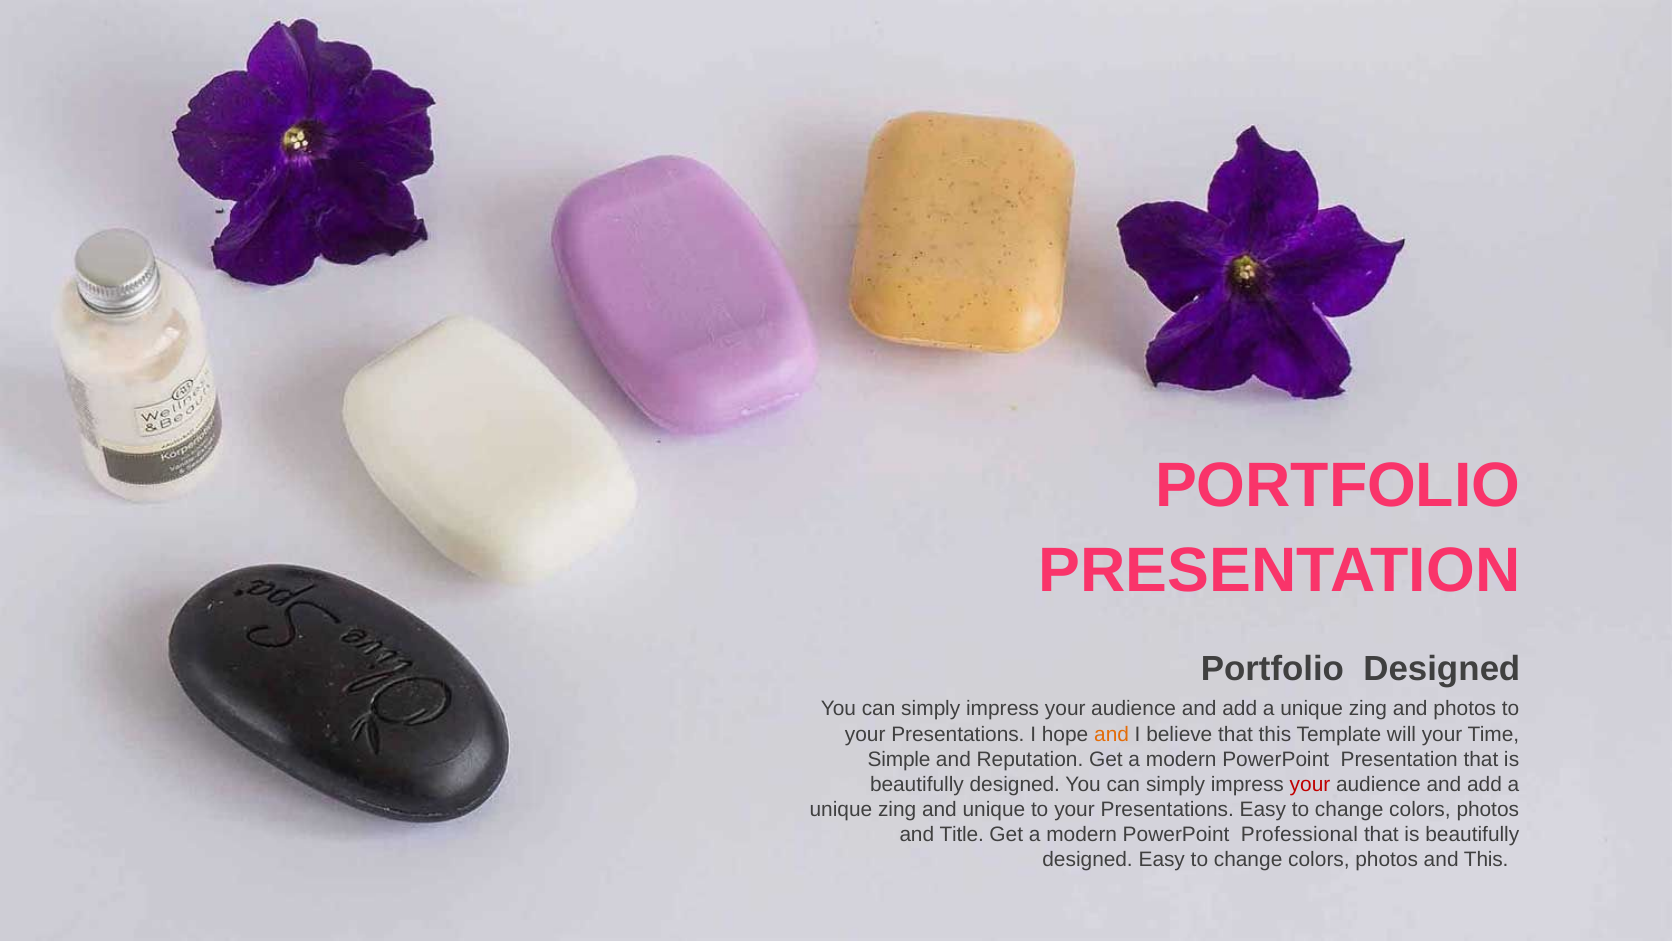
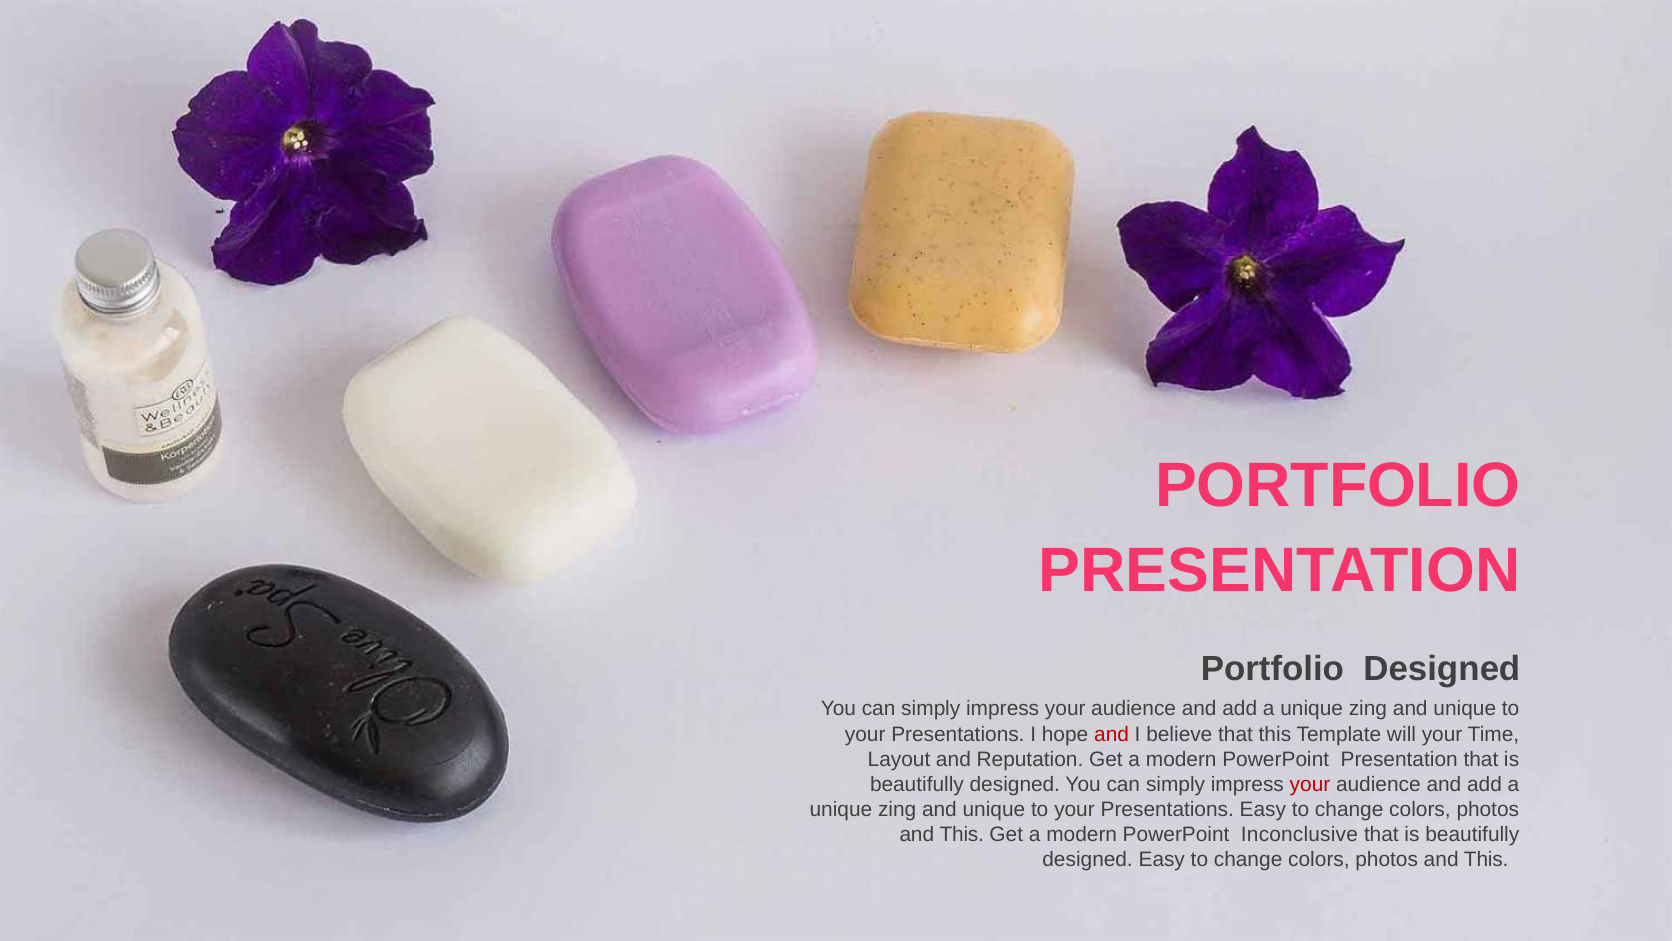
photos: photos -> unique (1465, 709)
and colour: orange -> red (1112, 734)
Simple: Simple -> Layout (899, 759)
Title: Title -> This (962, 834)
Professional: Professional -> Inconclusive (1299, 834)
